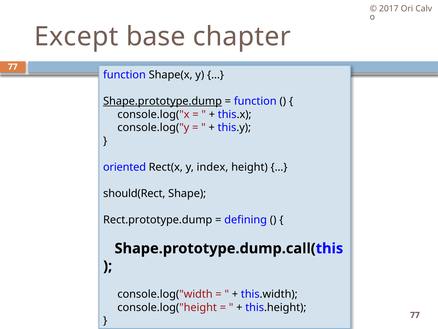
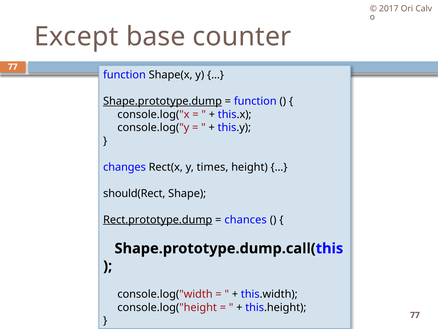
chapter: chapter -> counter (242, 37)
oriented: oriented -> changes (124, 167)
index: index -> times (212, 167)
Rect.prototype.dump underline: none -> present (158, 219)
defining: defining -> chances (246, 219)
